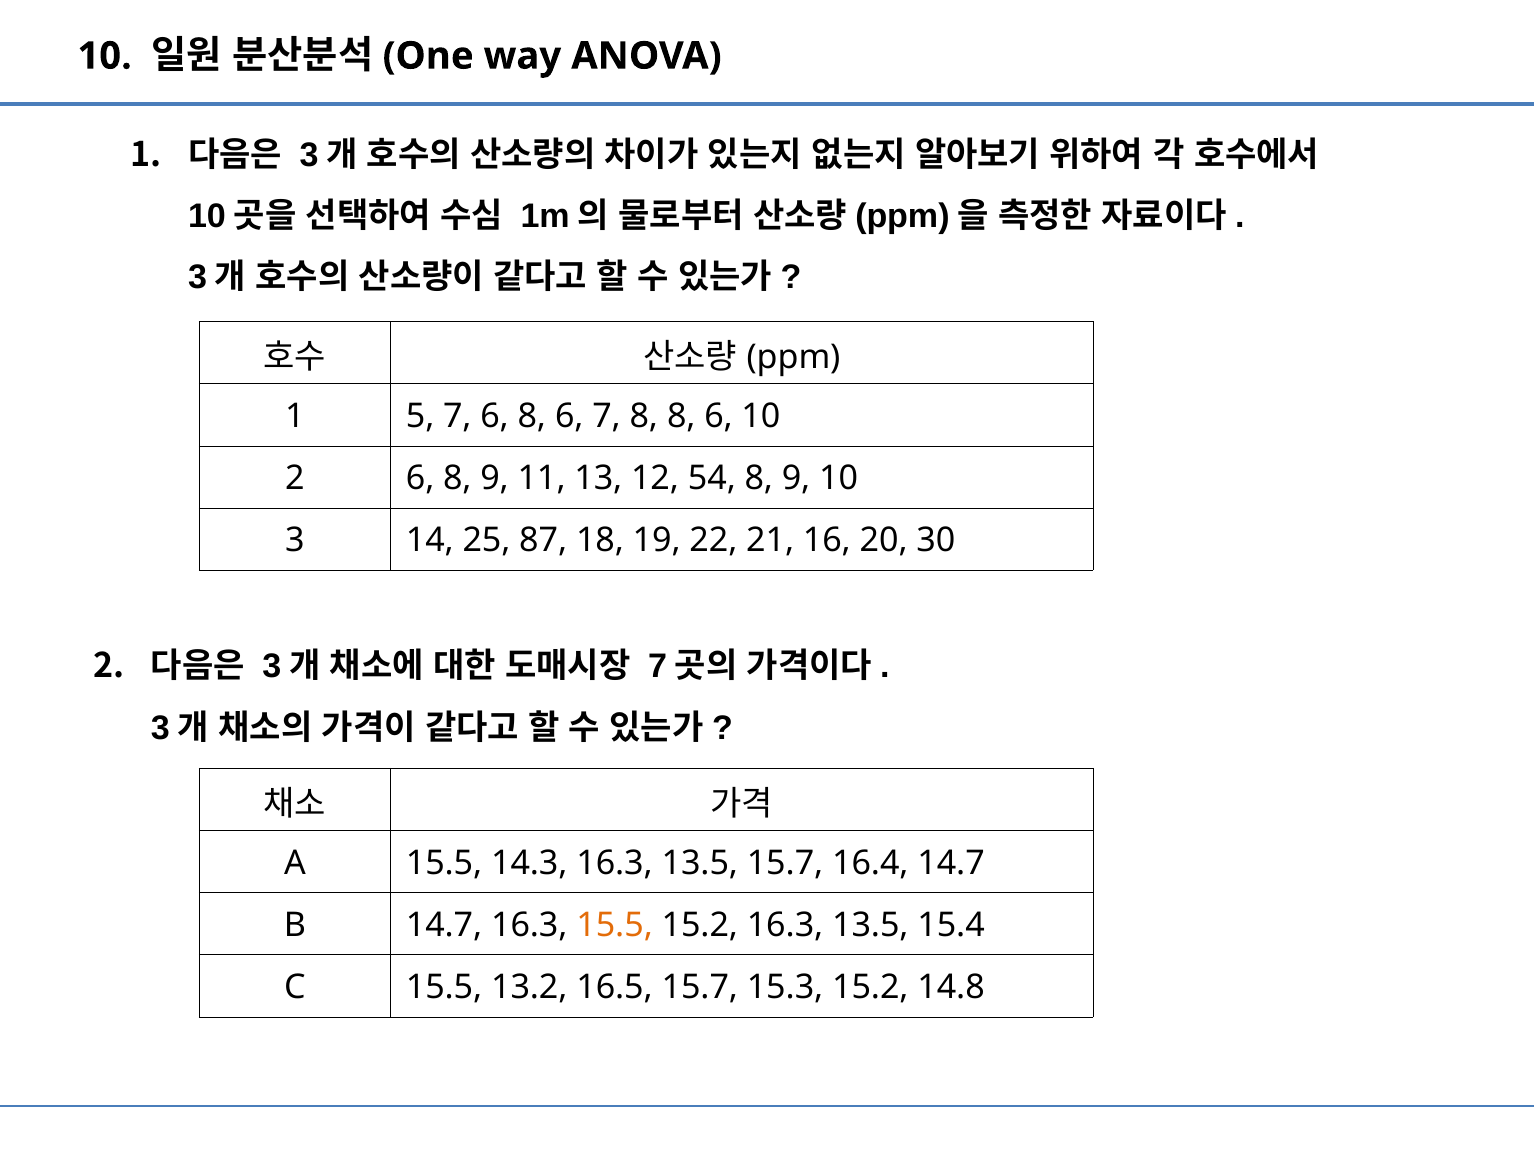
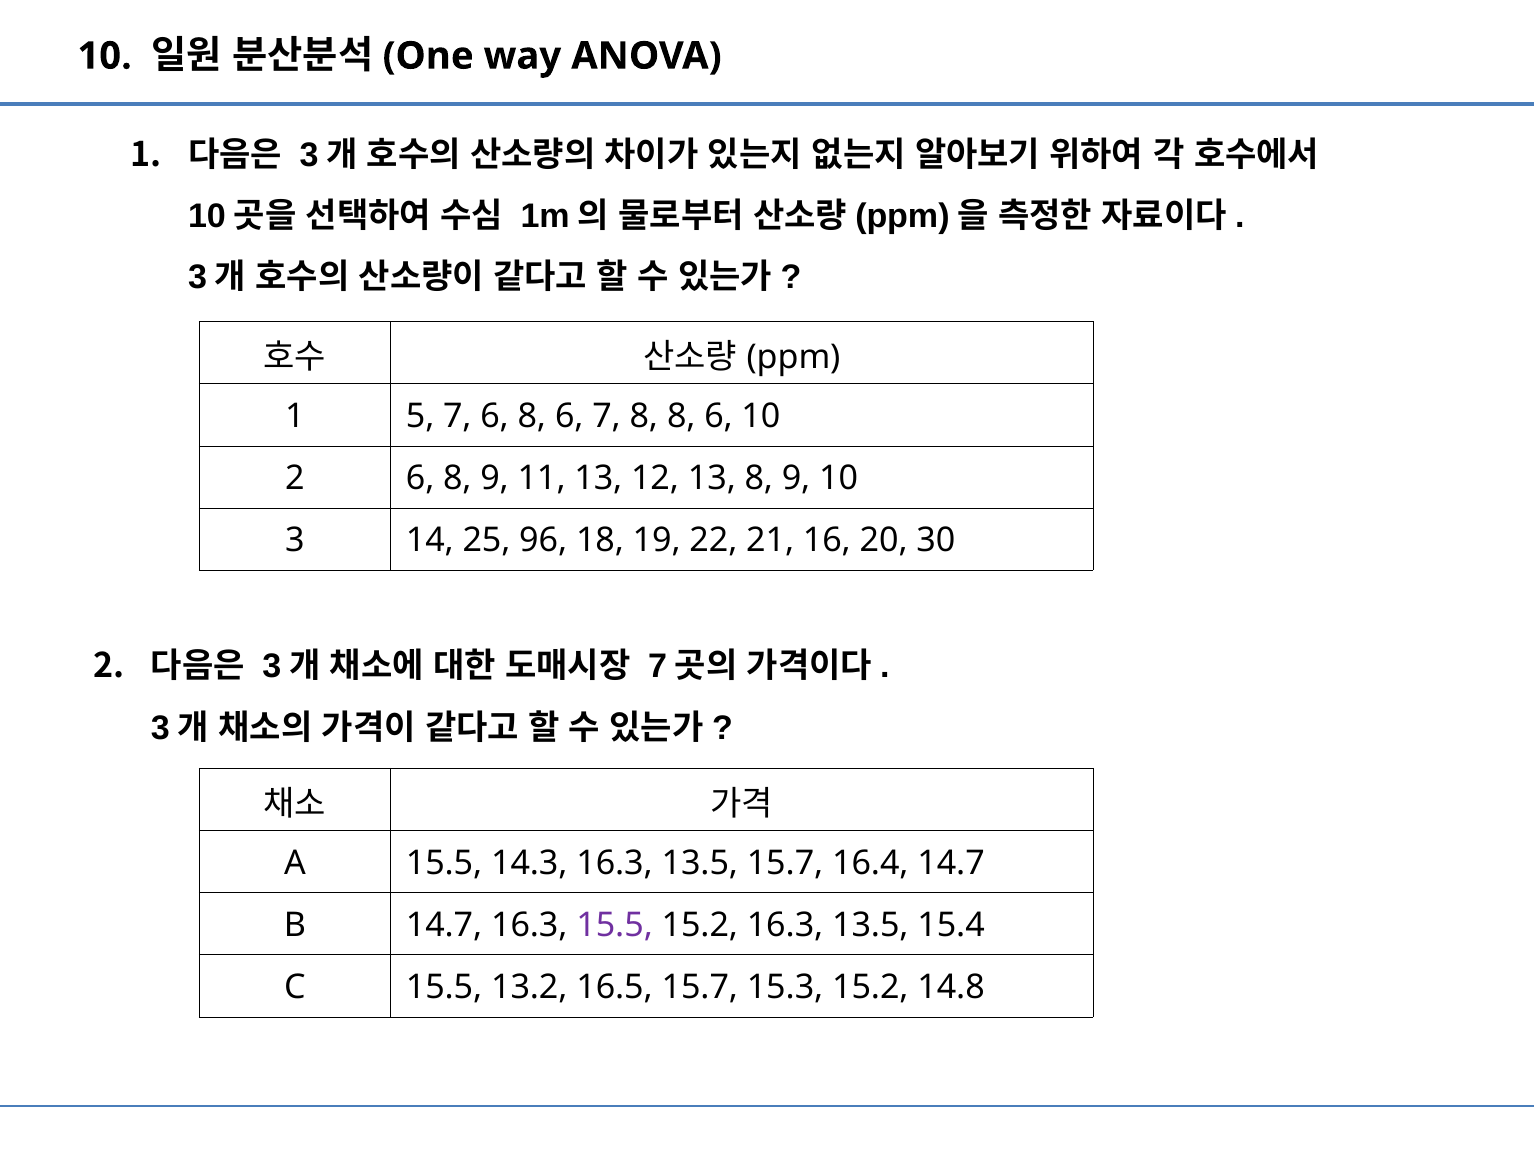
12 54: 54 -> 13 (712, 479)
87: 87 -> 96 (543, 541)
15.5 colour: orange -> purple (615, 926)
